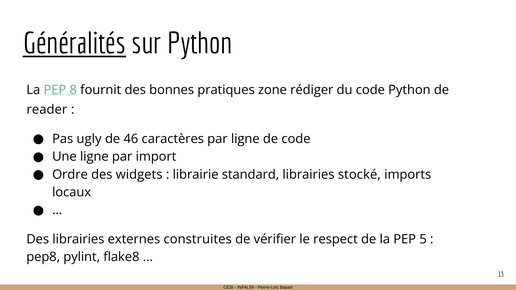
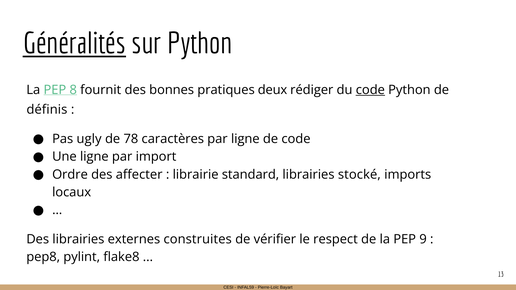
zone: zone -> deux (273, 90)
code underline: none -> present (370, 90)
reader: reader -> définis (47, 110)
46: 46 -> 78 (131, 139)
widgets: widgets -> affecter (139, 175)
5: 5 -> 9 (423, 239)
